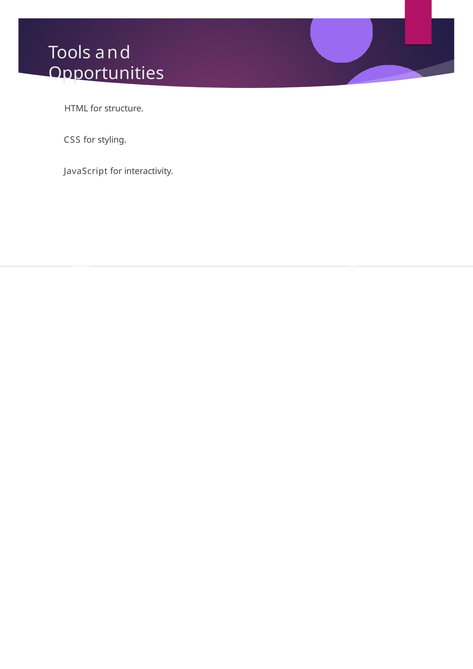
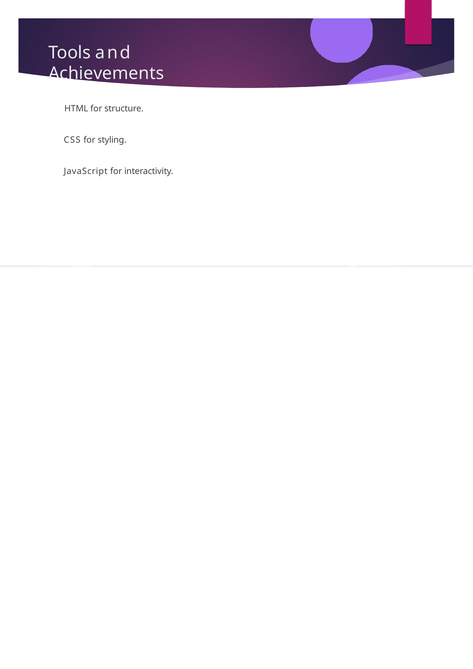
Opportunities: Opportunities -> Achievements (106, 74)
